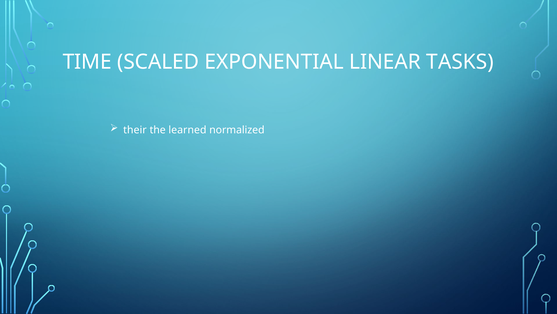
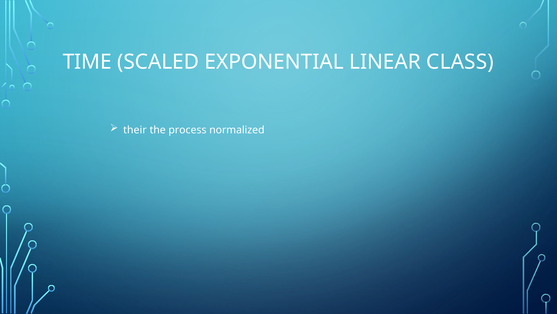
TASKS: TASKS -> CLASS (460, 62)
learned: learned -> process (187, 130)
